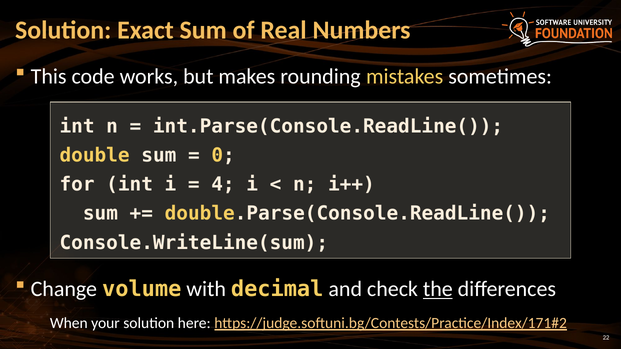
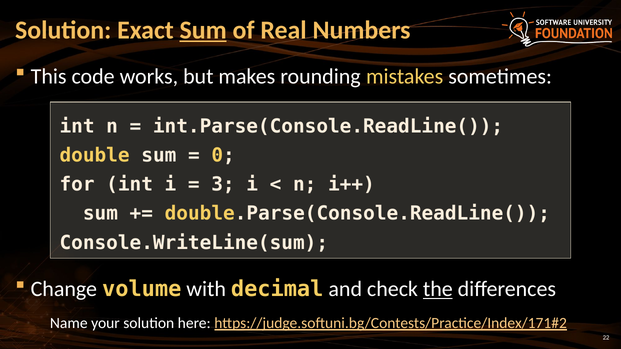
Sum underline: none -> present (203, 30)
4: 4 -> 3 (223, 185)
When: When -> Name (69, 323)
